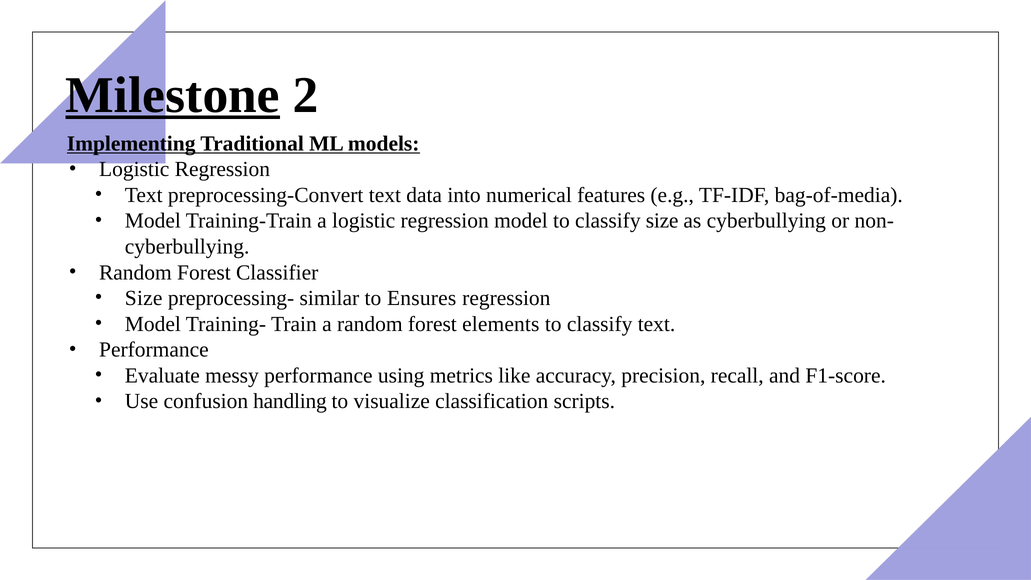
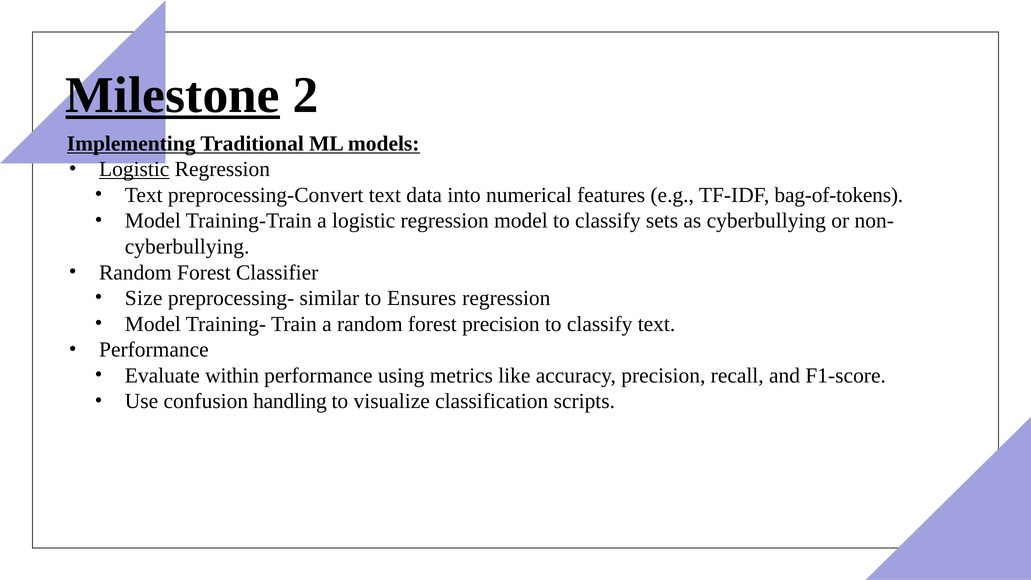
Logistic underline: none -> present (134, 169)
bag-of-media: bag-of-media -> bag-of-tokens (839, 195)
classify size: size -> sets (662, 221)
forest elements: elements -> precision (501, 324)
messy: messy -> within (232, 376)
